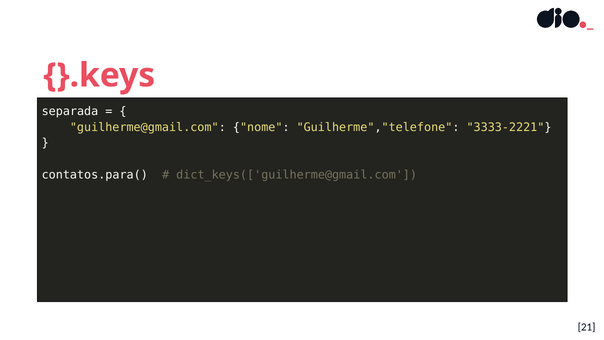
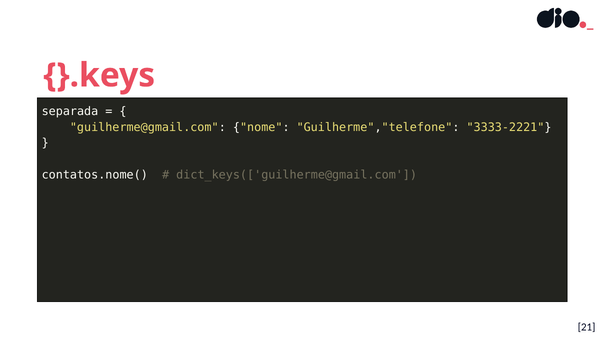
contatos.para(: contatos.para( -> contatos.nome( (95, 175)
